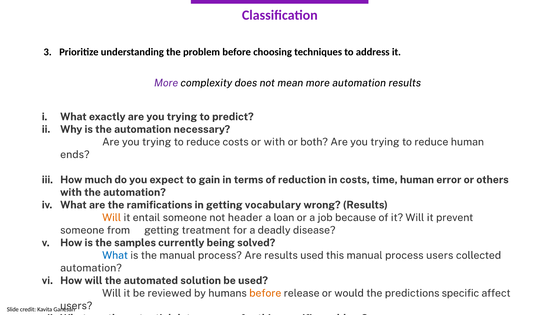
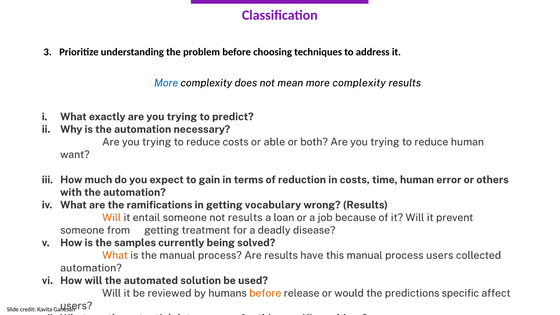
More colour: purple -> blue (166, 83)
mean more automation: automation -> complexity (359, 83)
or with: with -> able (274, 142)
ends: ends -> want (75, 155)
not header: header -> results (245, 218)
What colour: blue -> orange (115, 255)
results used: used -> have (312, 255)
